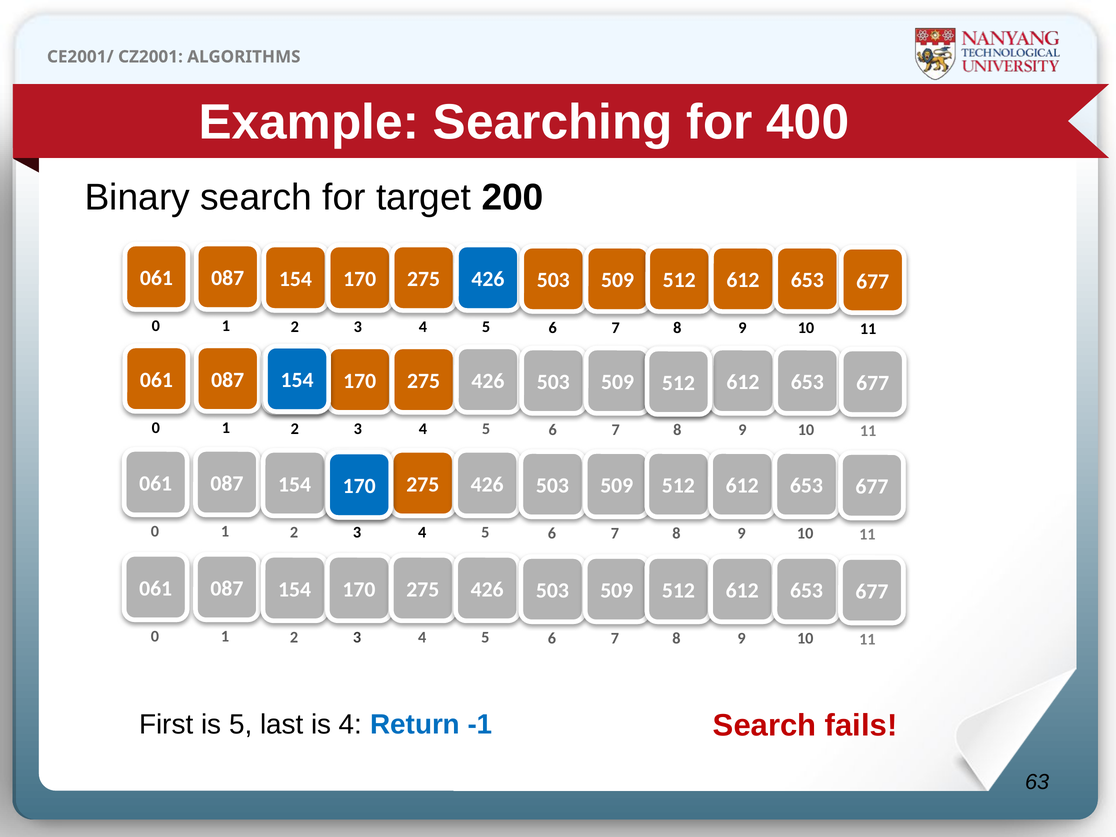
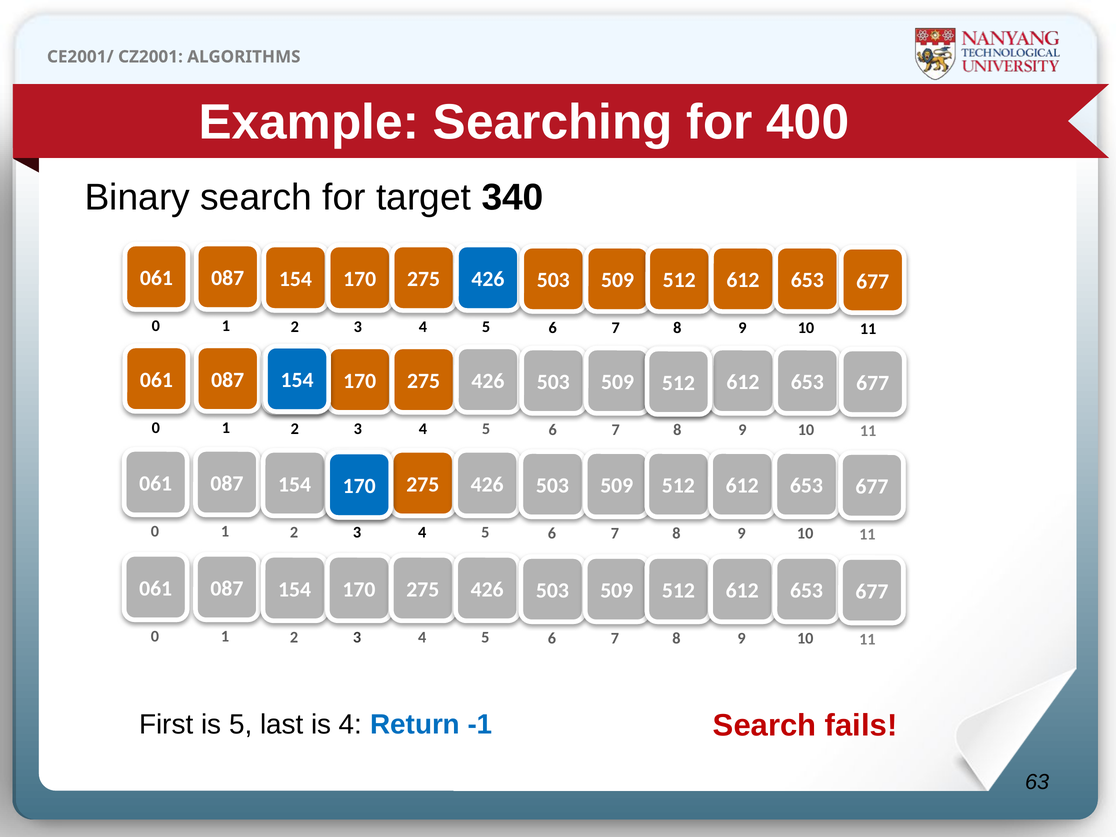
200: 200 -> 340 (513, 197)
